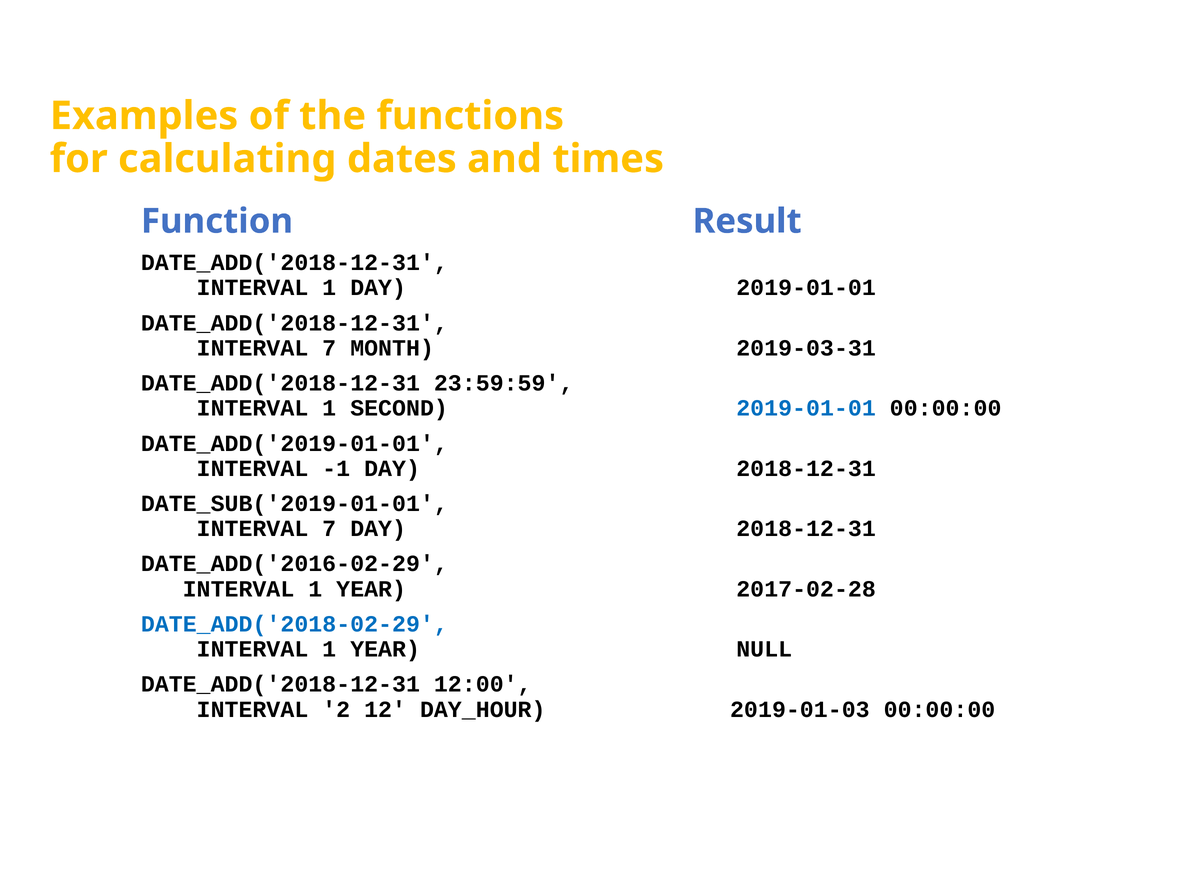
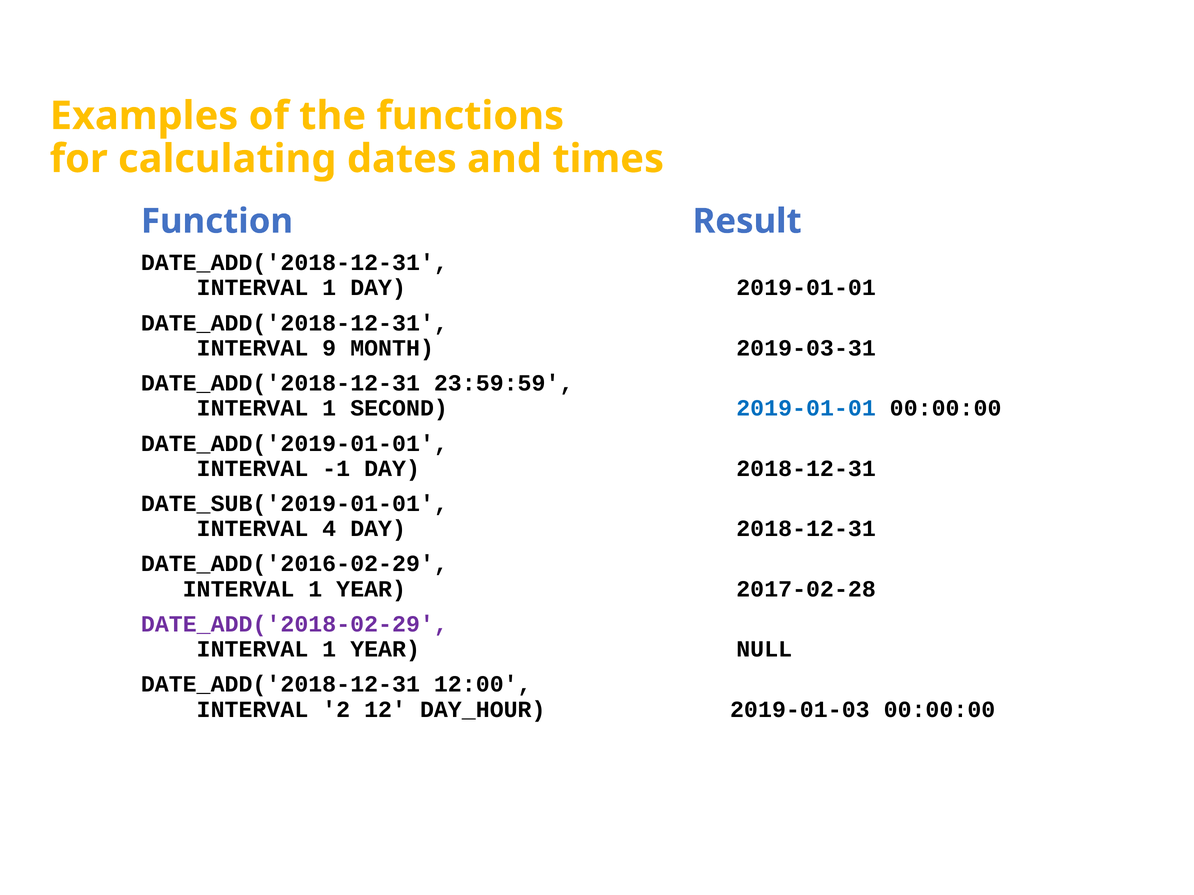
7: 7 -> 9 (329, 348)
7: 7 -> 4 (329, 529)
DATE_ADD('2018-02-29 colour: blue -> purple (294, 624)
